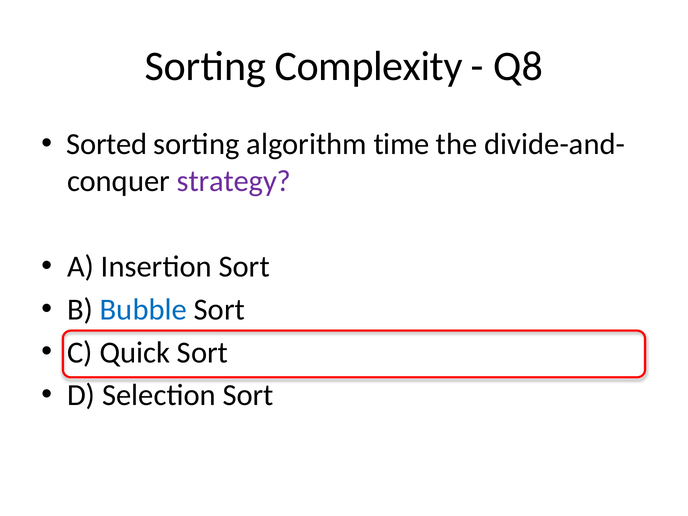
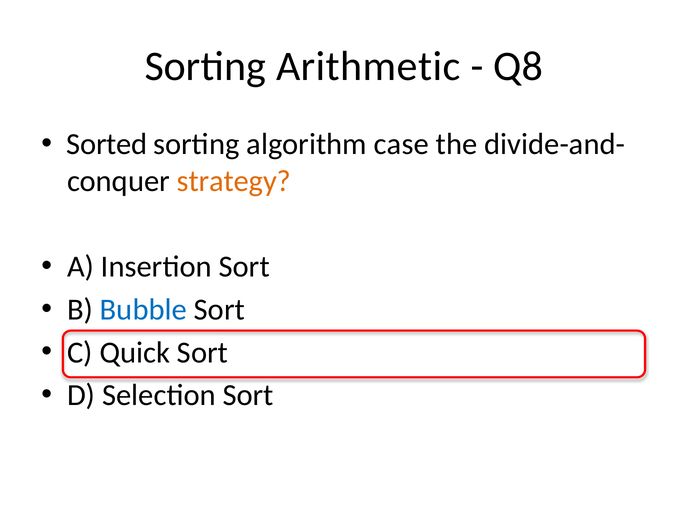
Complexity: Complexity -> Arithmetic (368, 67)
time: time -> case (401, 144)
strategy colour: purple -> orange (234, 181)
